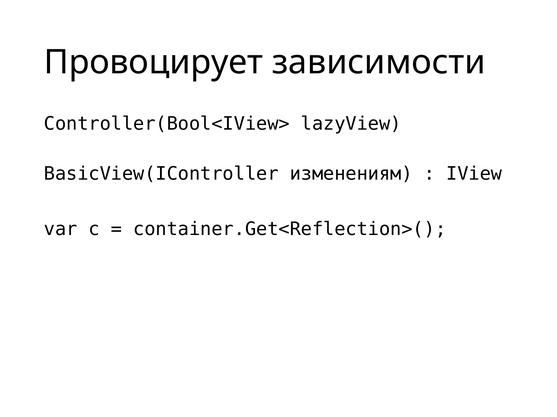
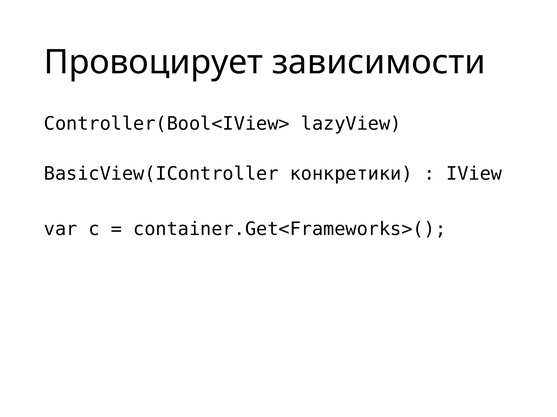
изменениям: изменениям -> конкретики (351, 174)
container.Get<Reflection>(: container.Get<Reflection>( -> container.Get<Frameworks>( (290, 230)
